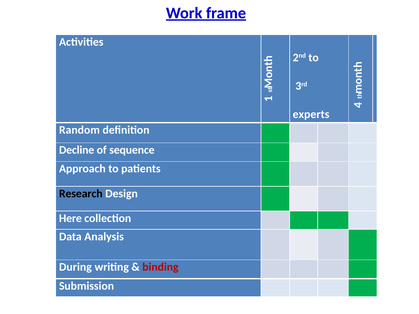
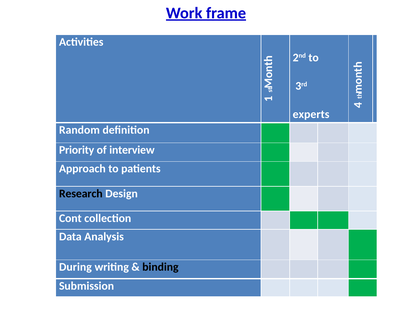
Decline: Decline -> Priority (77, 150)
sequence: sequence -> interview (132, 150)
Here: Here -> Cont (70, 218)
binding colour: red -> black (160, 267)
